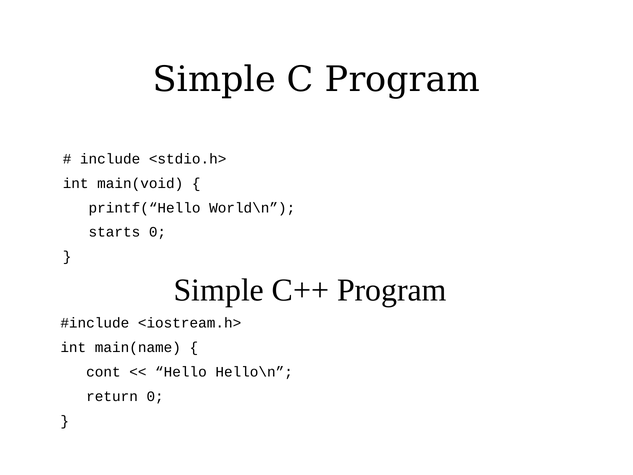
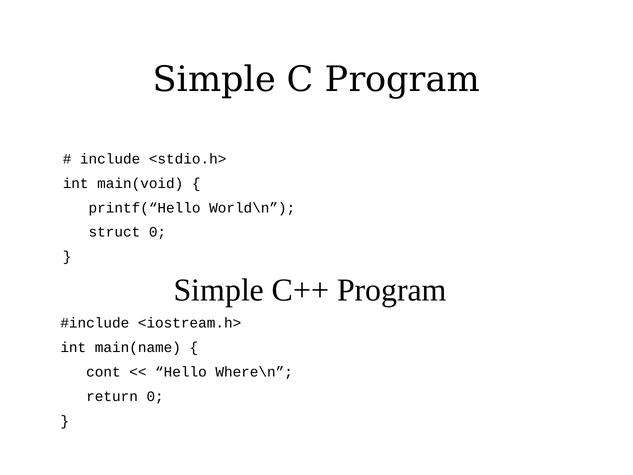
starts: starts -> struct (114, 232)
Hello\n: Hello\n -> Where\n (254, 372)
